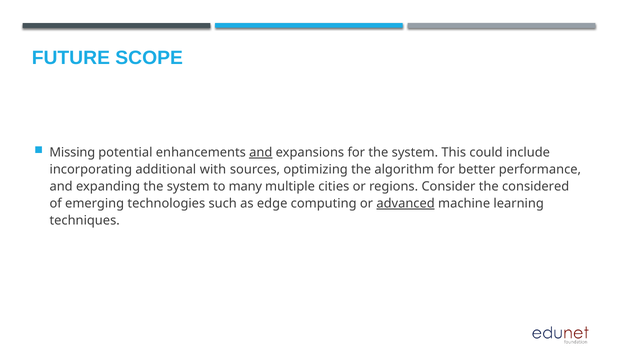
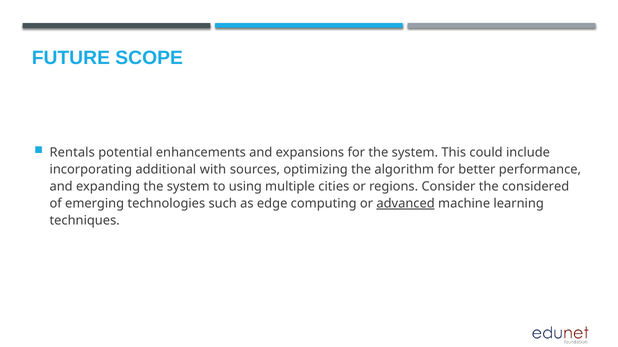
Missing: Missing -> Rentals (72, 153)
and underline: present -> none (261, 153)
many: many -> using (245, 187)
